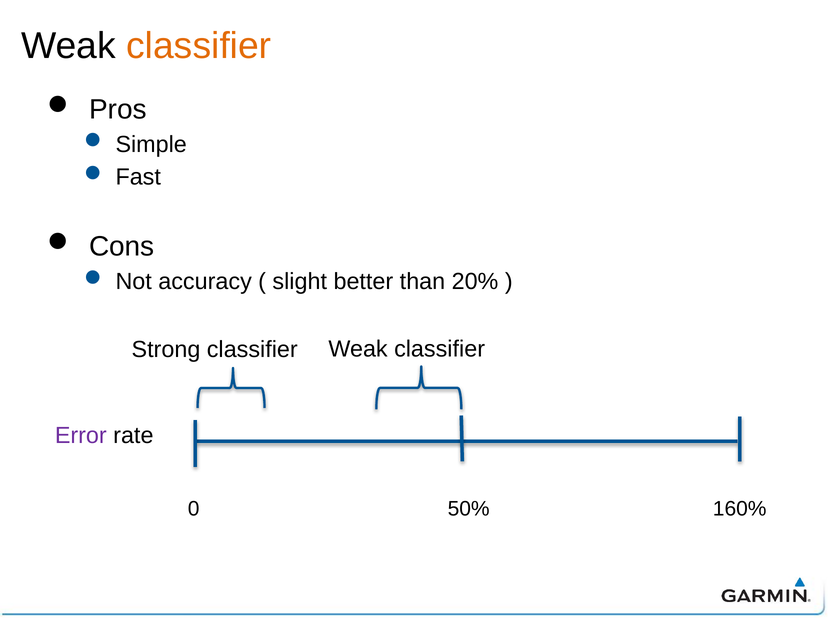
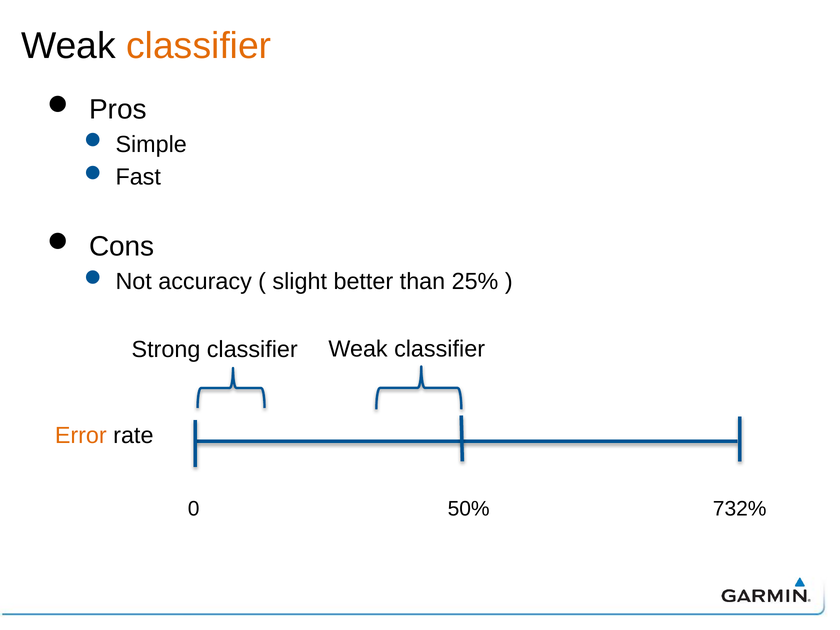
20%: 20% -> 25% (475, 282)
Error colour: purple -> orange (81, 435)
160%: 160% -> 732% (740, 509)
